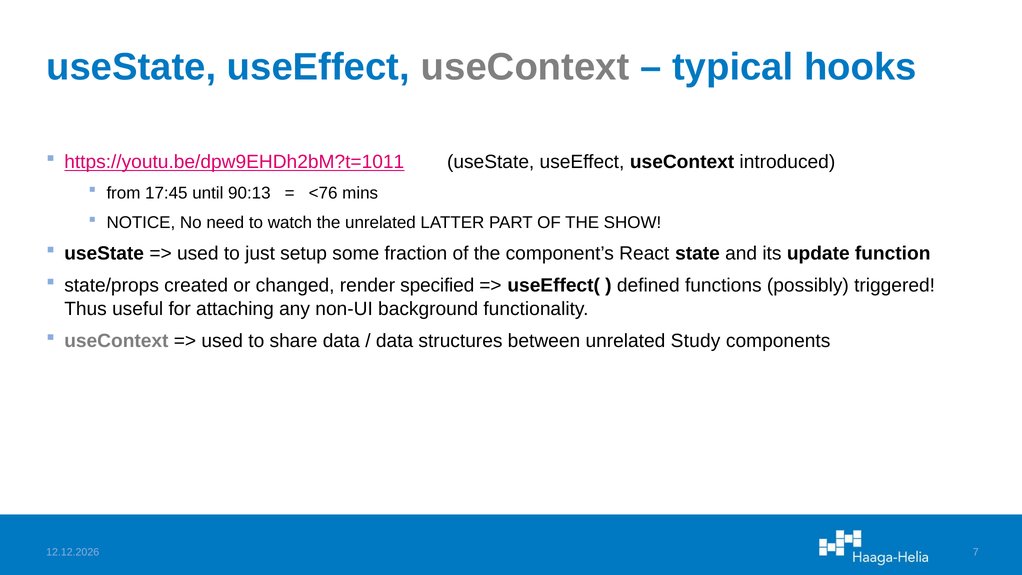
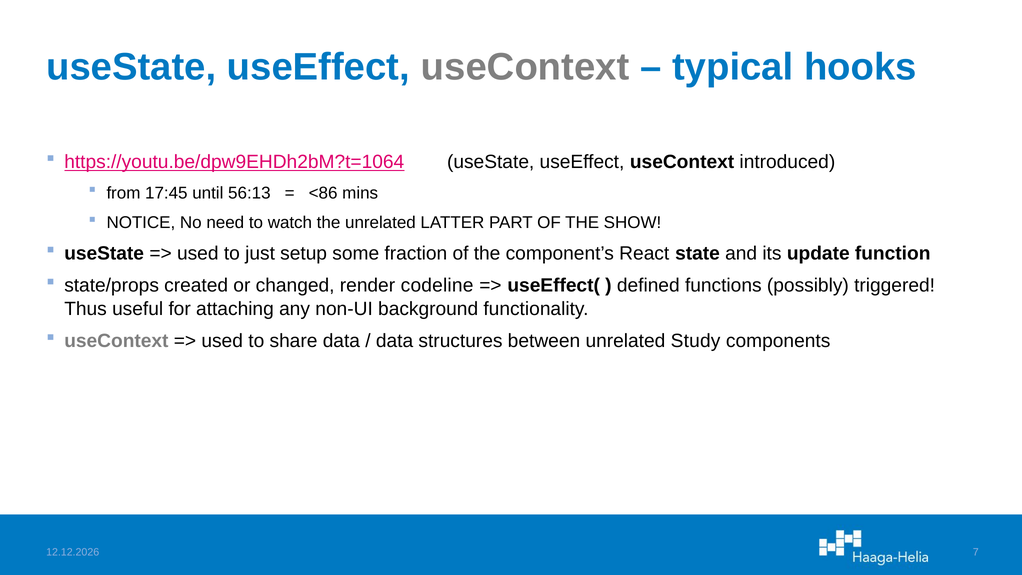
https://youtu.be/dpw9EHDh2bM?t=1011: https://youtu.be/dpw9EHDh2bM?t=1011 -> https://youtu.be/dpw9EHDh2bM?t=1064 (234, 162)
90:13: 90:13 -> 56:13 (249, 193)
<76: <76 -> <86 (323, 193)
specified: specified -> codeline (437, 285)
